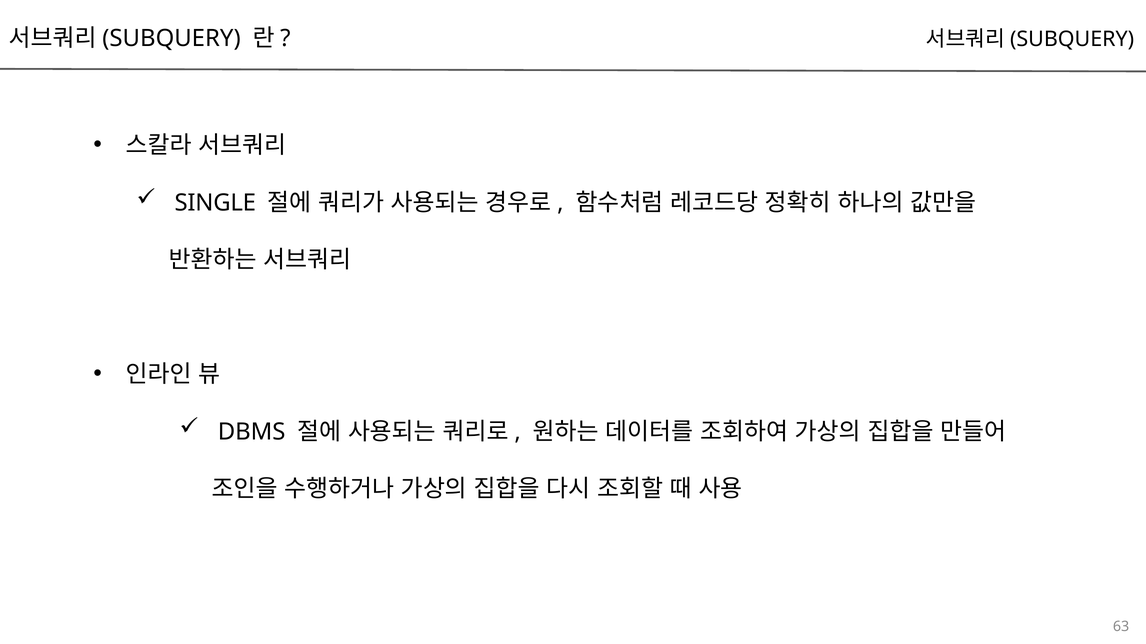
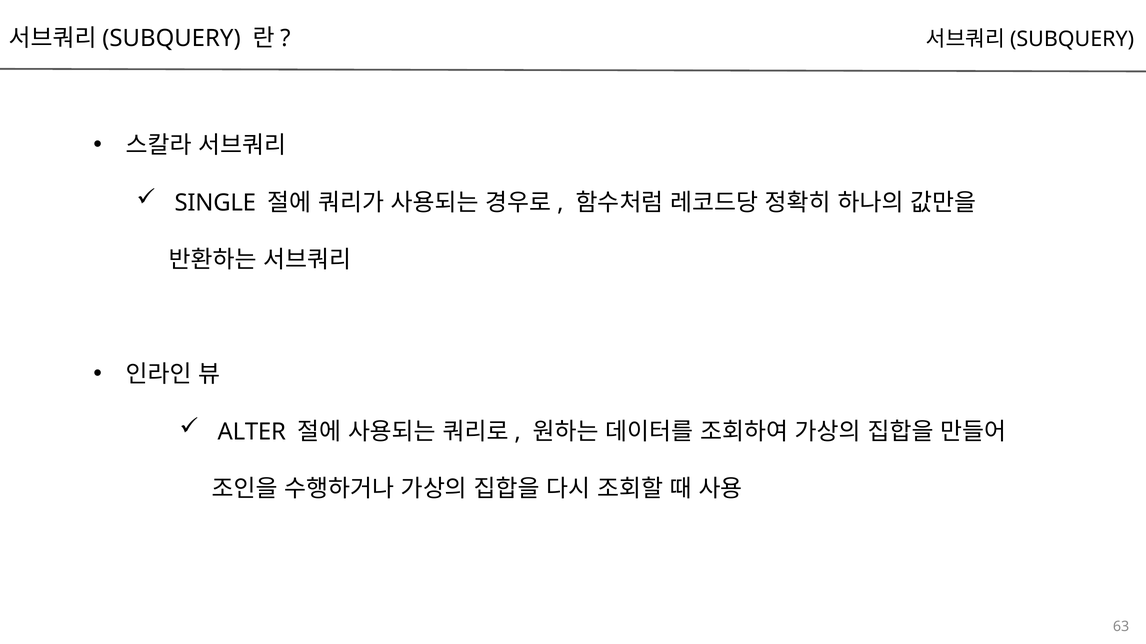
DBMS: DBMS -> ALTER (252, 432)
